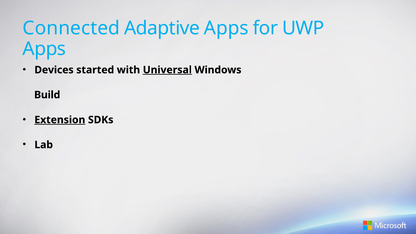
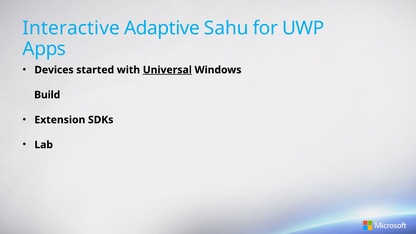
Connected: Connected -> Interactive (71, 28)
Adaptive Apps: Apps -> Sahu (226, 28)
Extension underline: present -> none (60, 120)
